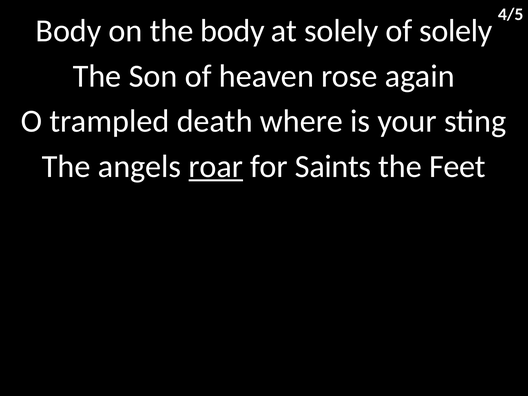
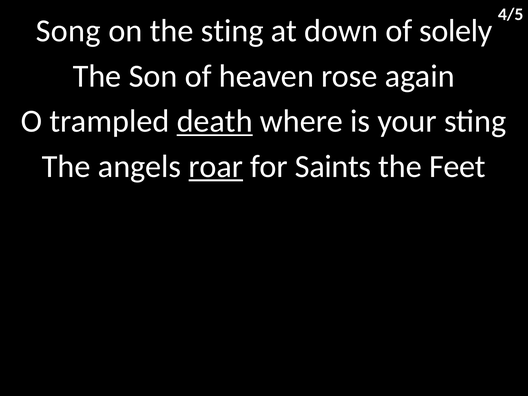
Body: Body -> Song (68, 31)
the body: body -> sting (232, 31)
at solely: solely -> down (341, 31)
death underline: none -> present (215, 121)
